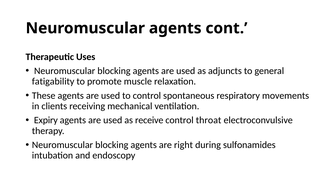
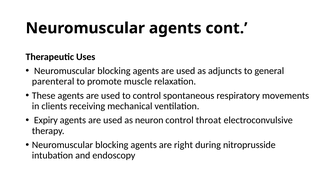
fatigability: fatigability -> parenteral (53, 81)
receive: receive -> neuron (149, 120)
sulfonamides: sulfonamides -> nitroprusside (249, 145)
